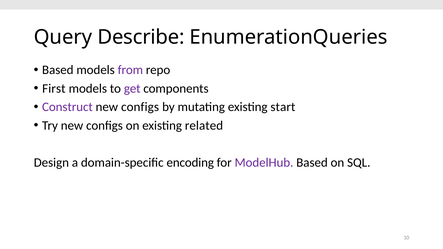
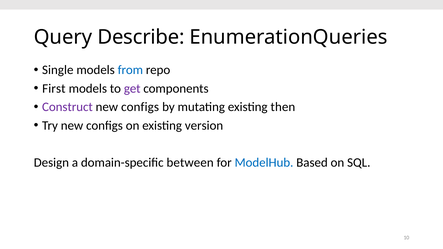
Based: Based -> Single (58, 70)
from colour: purple -> blue (130, 70)
start: start -> then (283, 107)
related: related -> version (204, 126)
encoding: encoding -> between (190, 163)
ModelHub colour: purple -> blue (264, 163)
